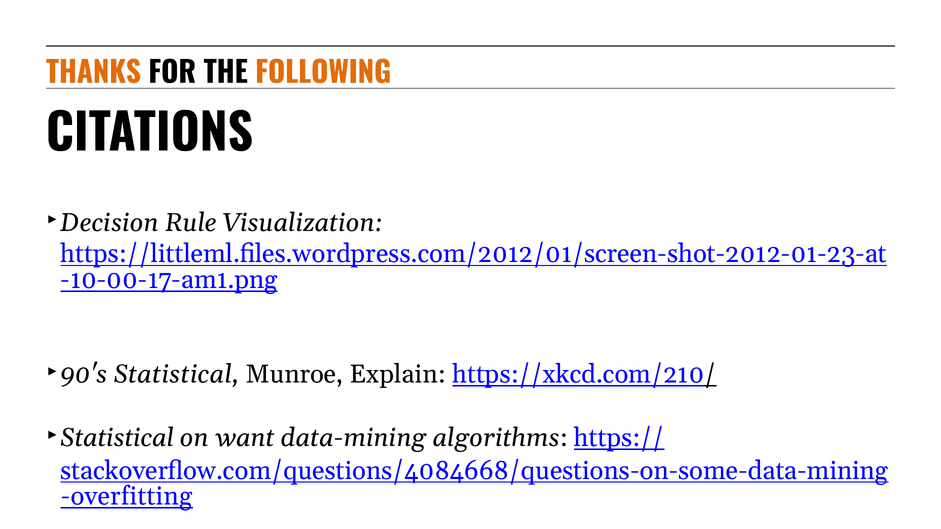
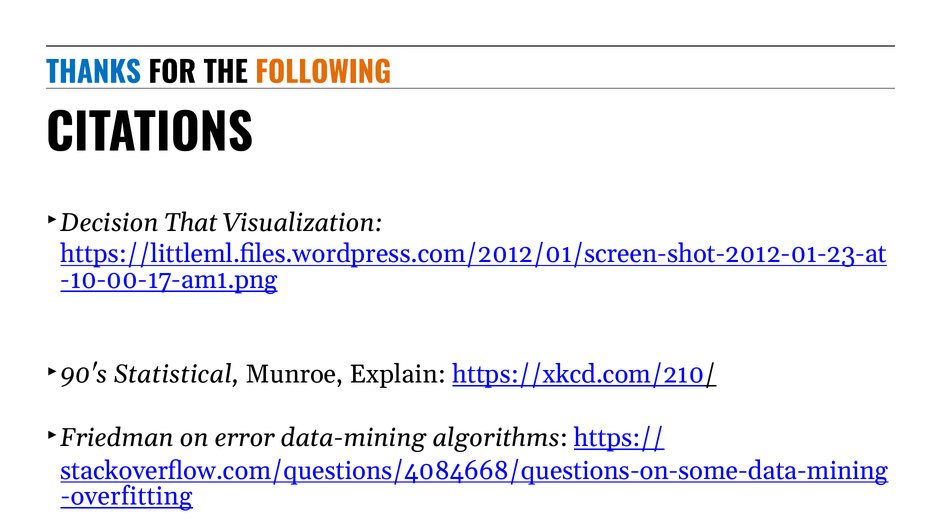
THANKS colour: orange -> blue (93, 73)
Rule: Rule -> That (191, 223)
Statistical: Statistical -> Friedman (117, 437)
want: want -> error (245, 437)
